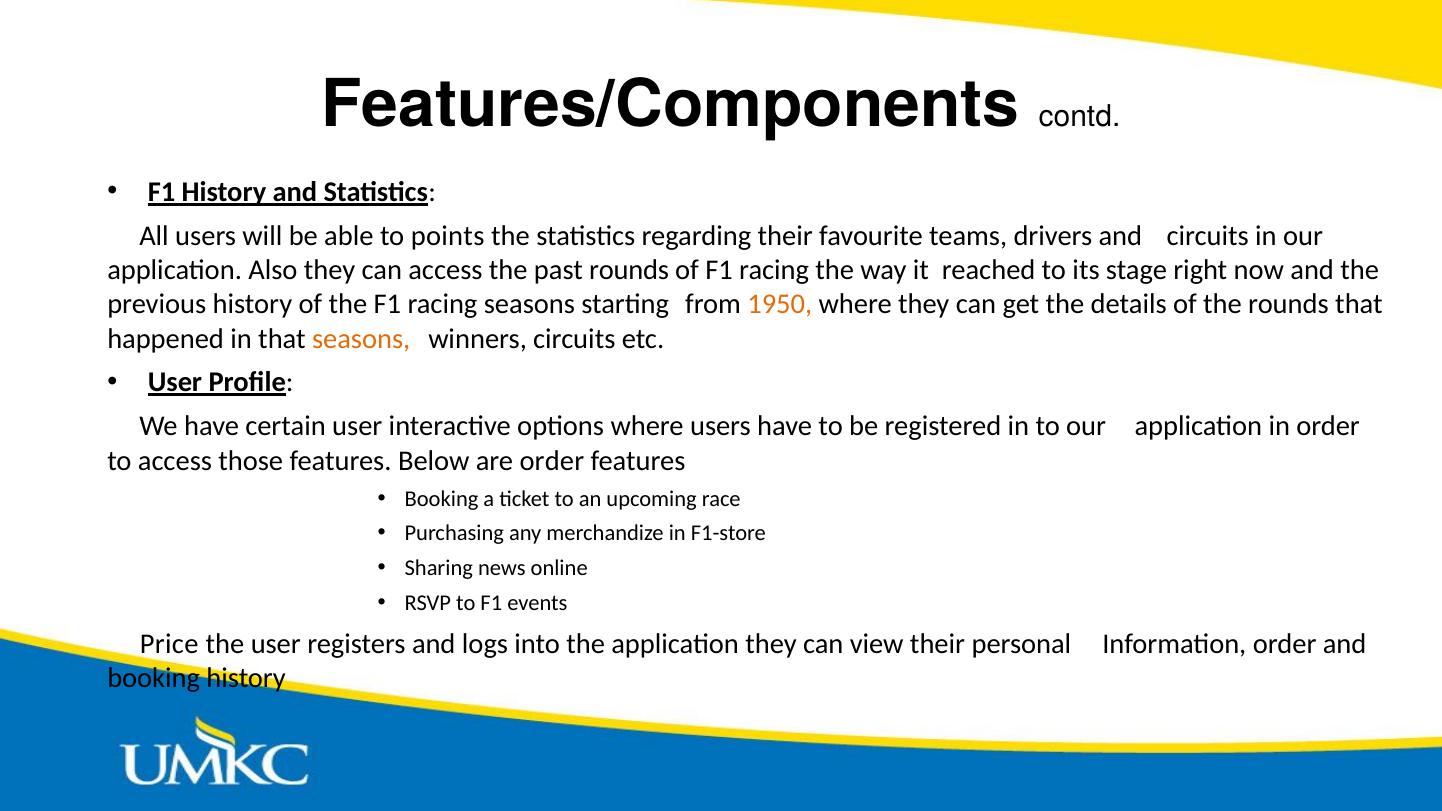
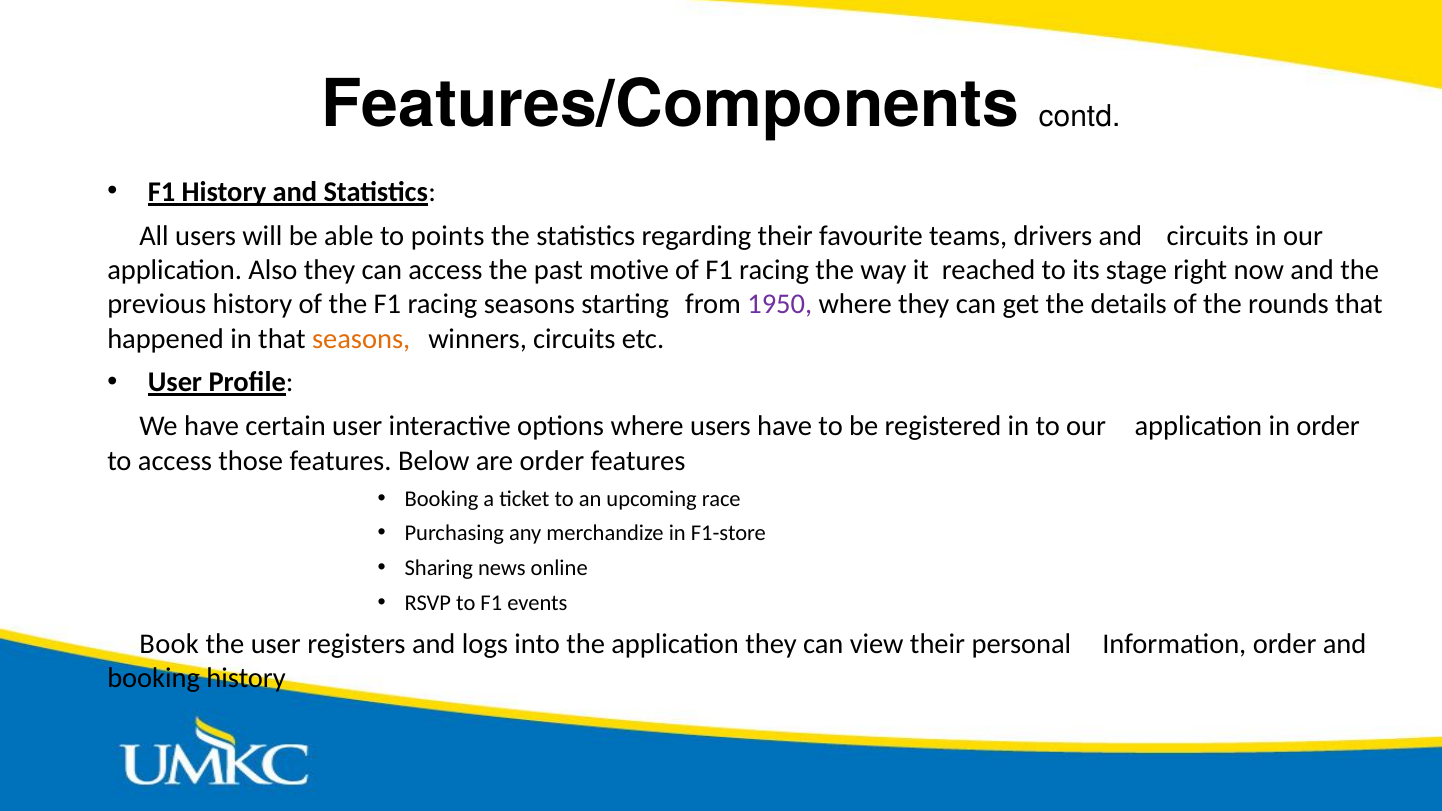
past rounds: rounds -> motive (629, 270)
1950 colour: orange -> purple (780, 305)
Price: Price -> Book (169, 644)
